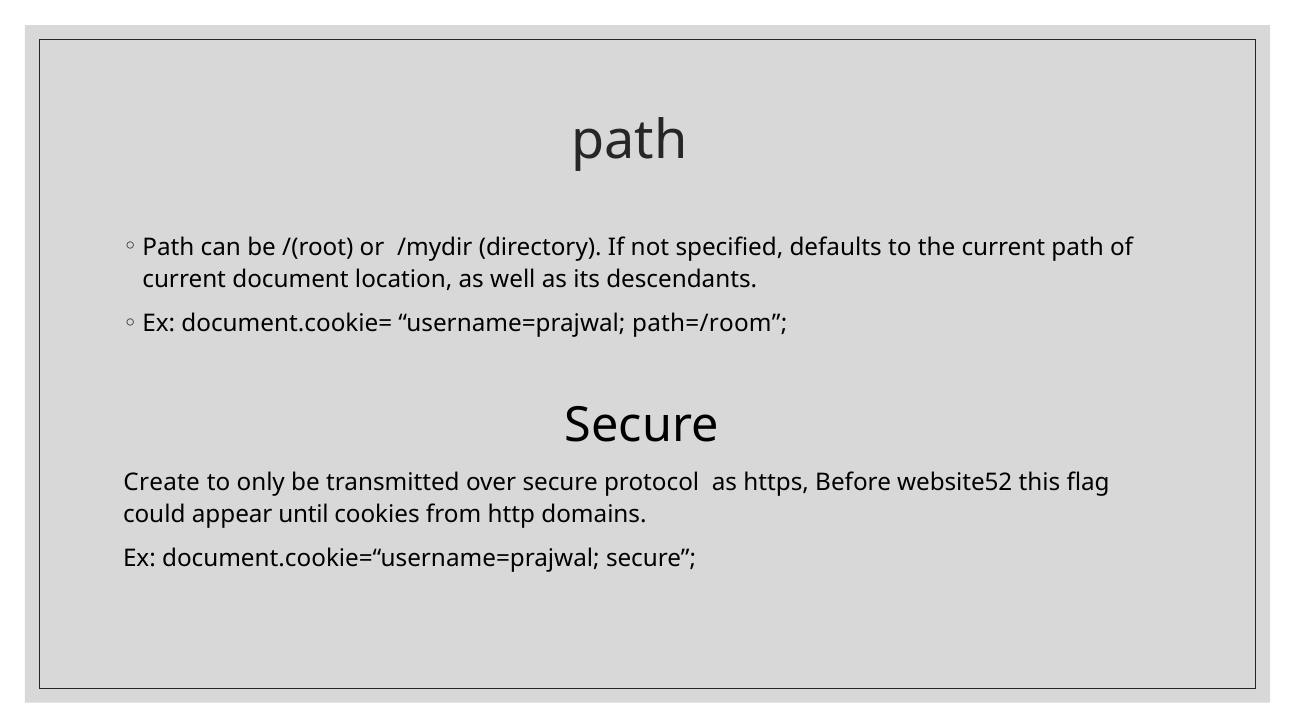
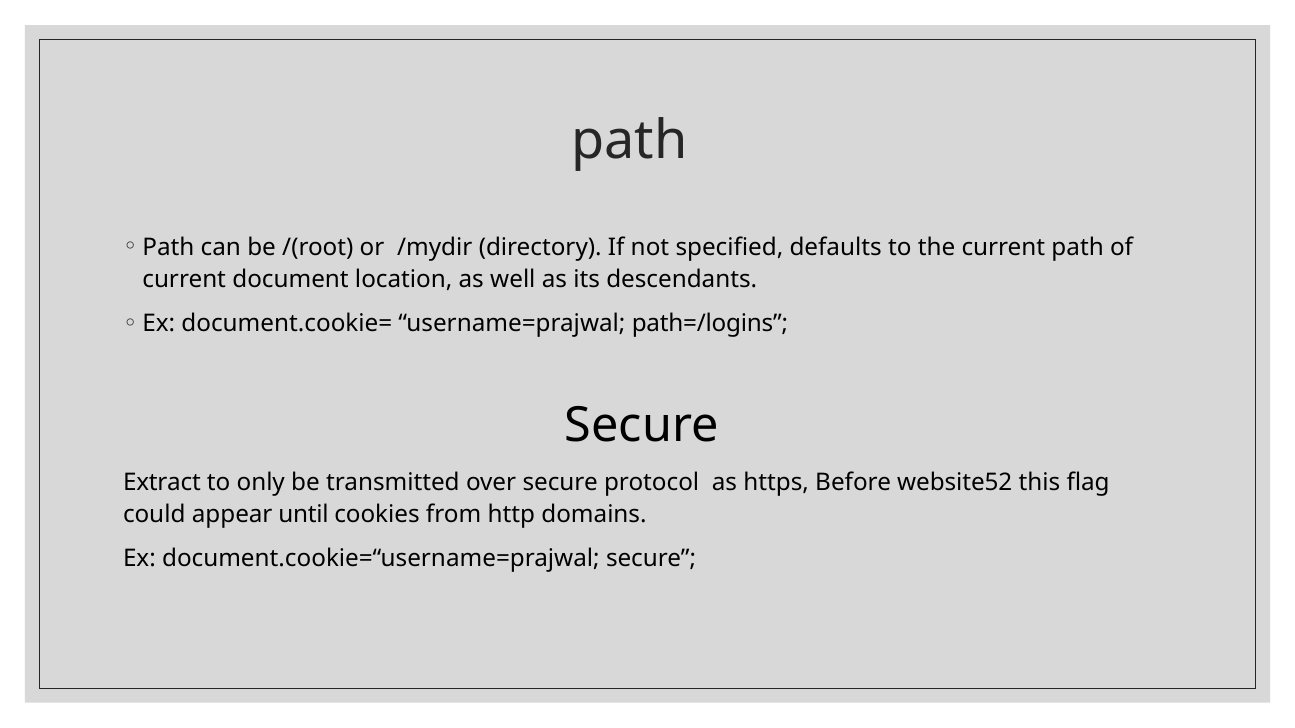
path=/room: path=/room -> path=/logins (710, 324)
Create: Create -> Extract (162, 483)
